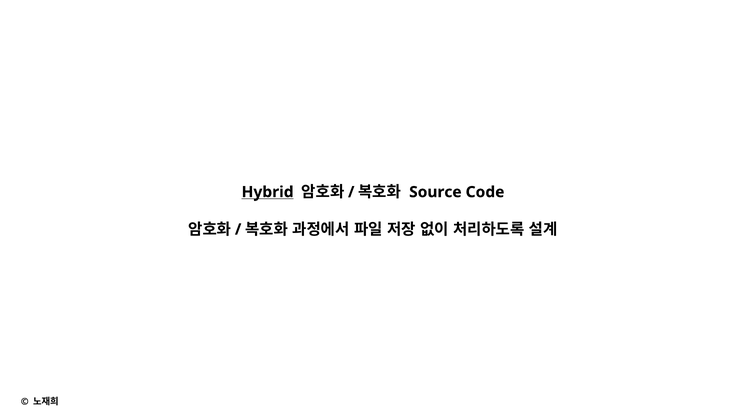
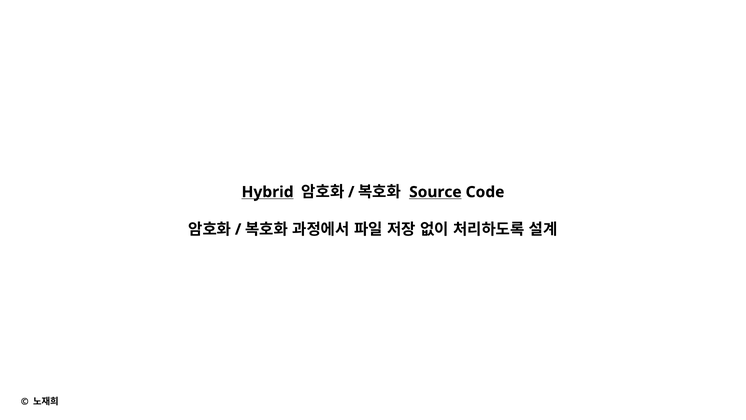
Source underline: none -> present (435, 192)
